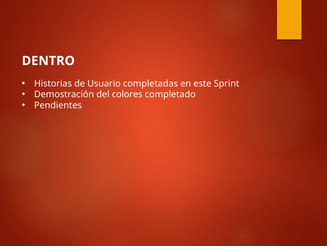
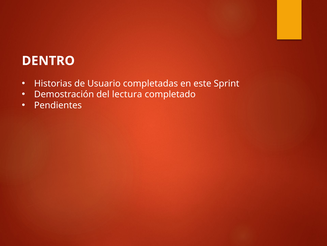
colores: colores -> lectura (127, 94)
